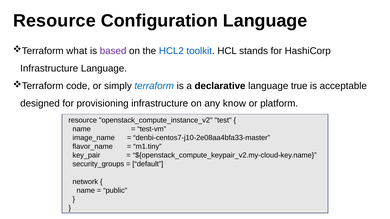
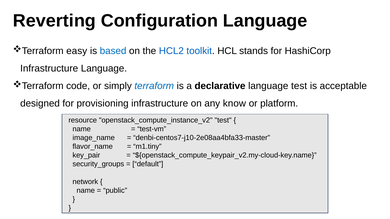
Resource: Resource -> Reverting (54, 21)
what: what -> easy (77, 51)
based colour: purple -> blue (113, 51)
language true: true -> test (299, 86)
